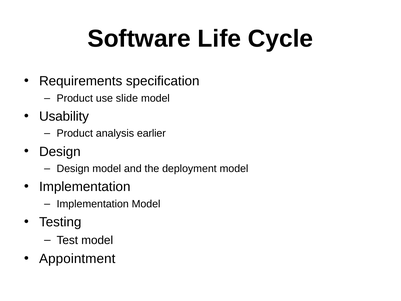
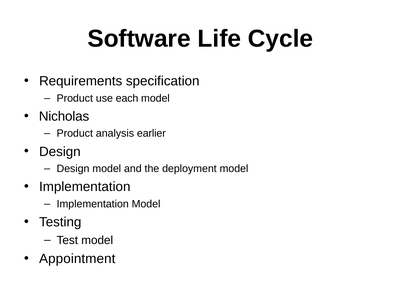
slide: slide -> each (127, 98)
Usability: Usability -> Nicholas (64, 116)
